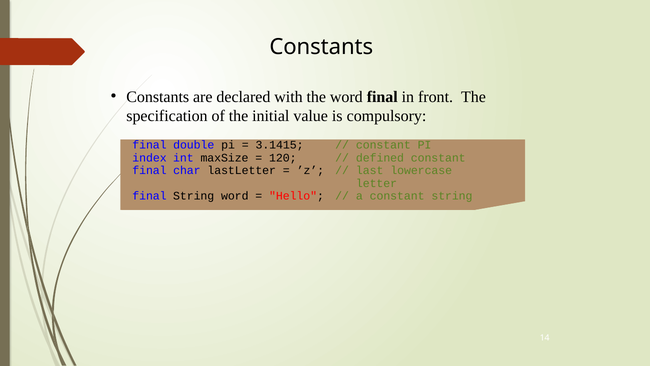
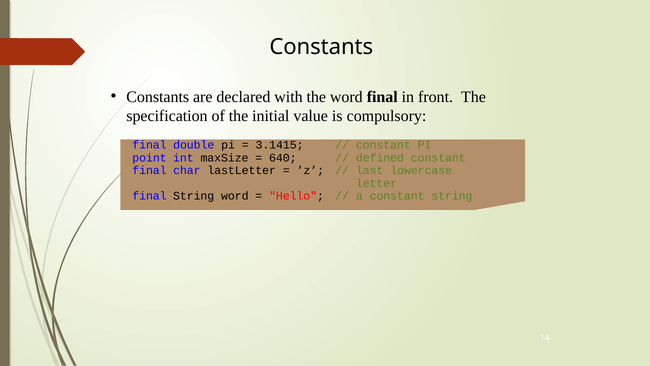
index: index -> point (150, 158)
120: 120 -> 640 (283, 158)
